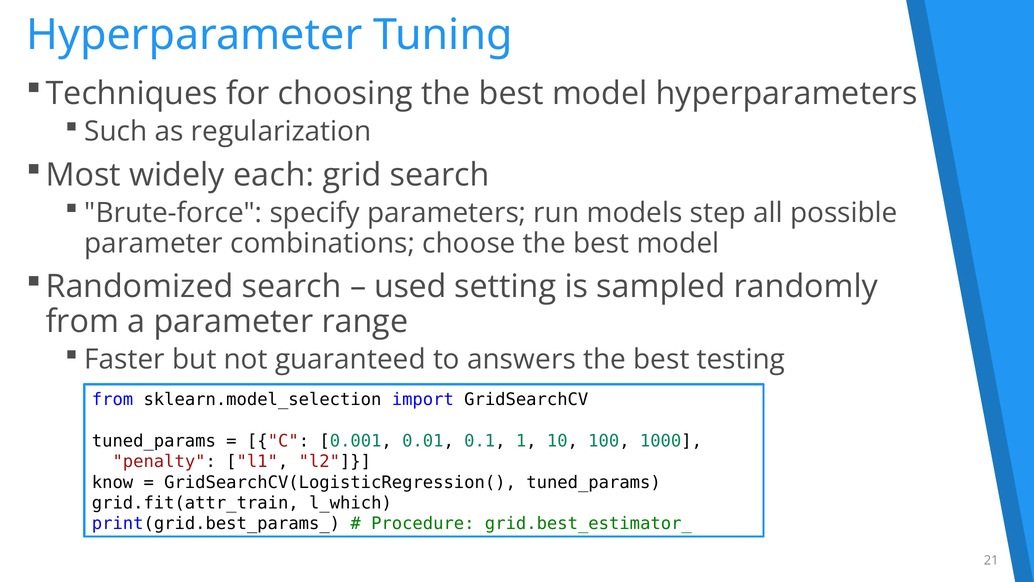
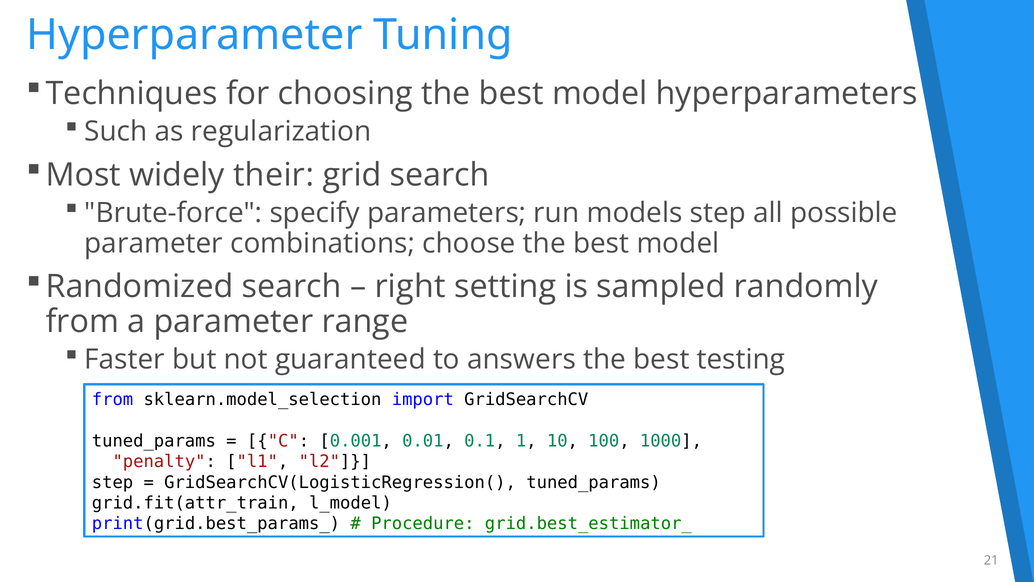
each: each -> their (274, 175)
used: used -> right (410, 286)
know: know -> step (113, 482)
l_which: l_which -> l_model (350, 503)
